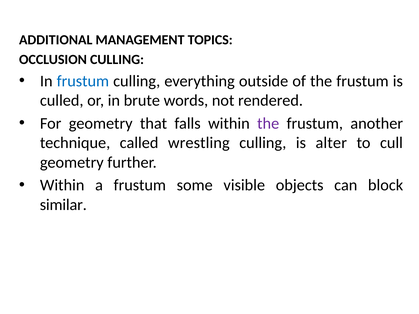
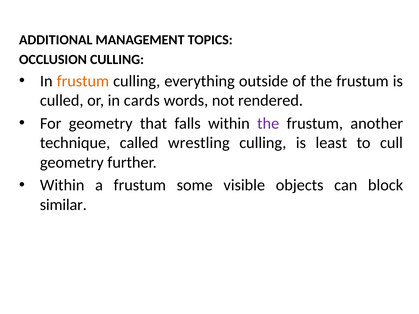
frustum colour: blue -> orange (83, 81)
brute: brute -> cards (142, 101)
alter: alter -> least (331, 143)
